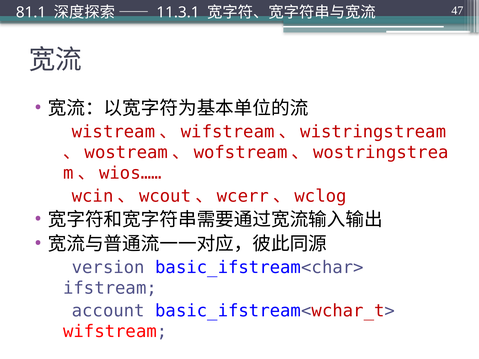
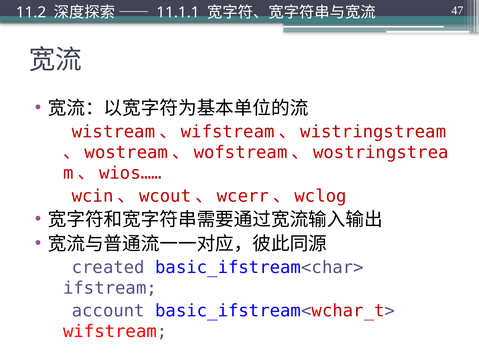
81.1: 81.1 -> 11.2 (31, 13)
11.3.1: 11.3.1 -> 11.1.1 (178, 13)
version: version -> created (108, 268)
